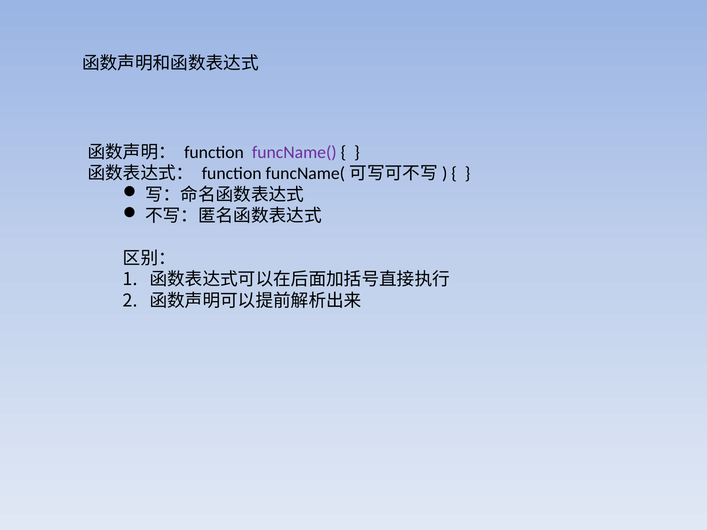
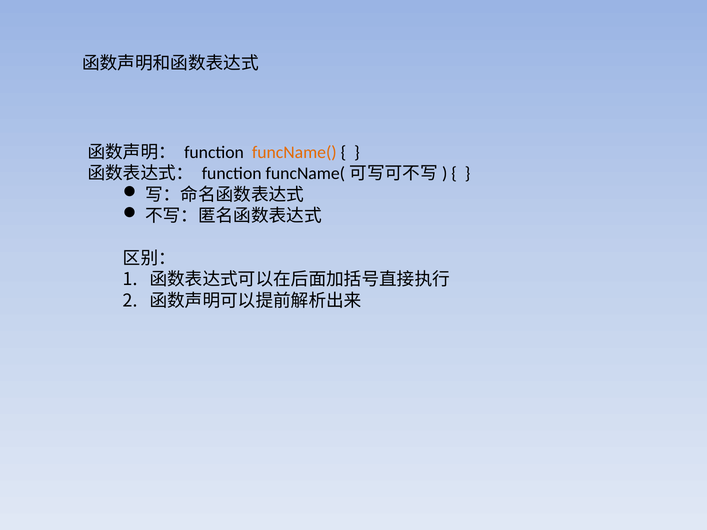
funcName( colour: purple -> orange (294, 152)
